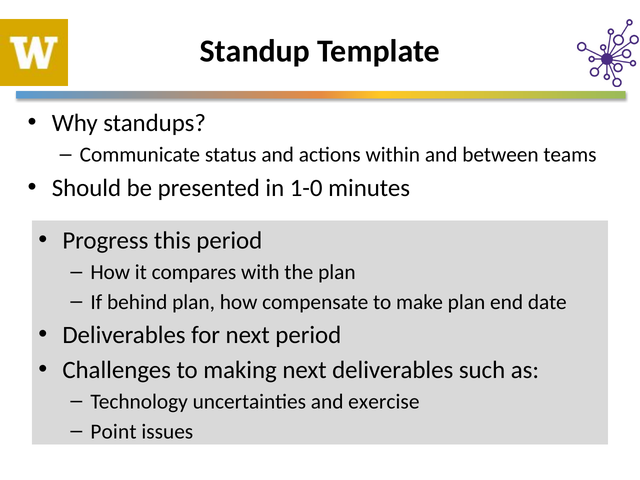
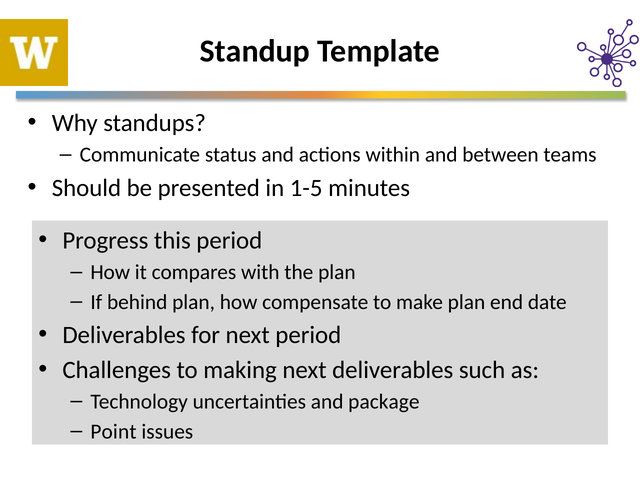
1-0: 1-0 -> 1-5 (306, 188)
exercise: exercise -> package (384, 402)
